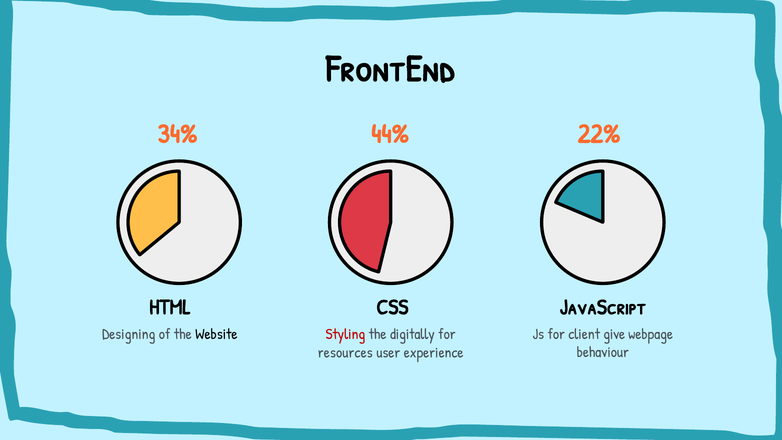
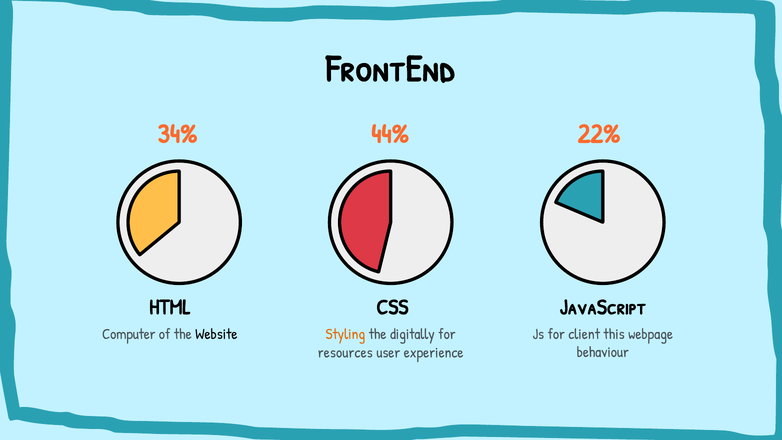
give: give -> this (614, 334)
Designing: Designing -> Computer (129, 334)
Styling colour: red -> orange (345, 334)
